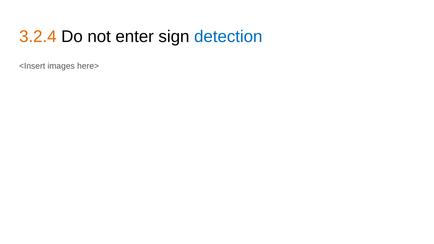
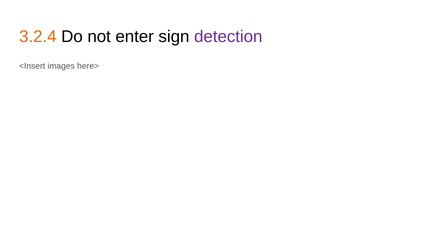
detection colour: blue -> purple (228, 37)
